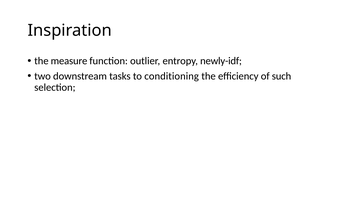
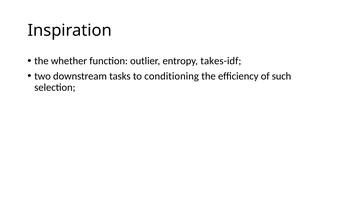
measure: measure -> whether (69, 61)
newly-idf: newly-idf -> takes-idf (221, 61)
